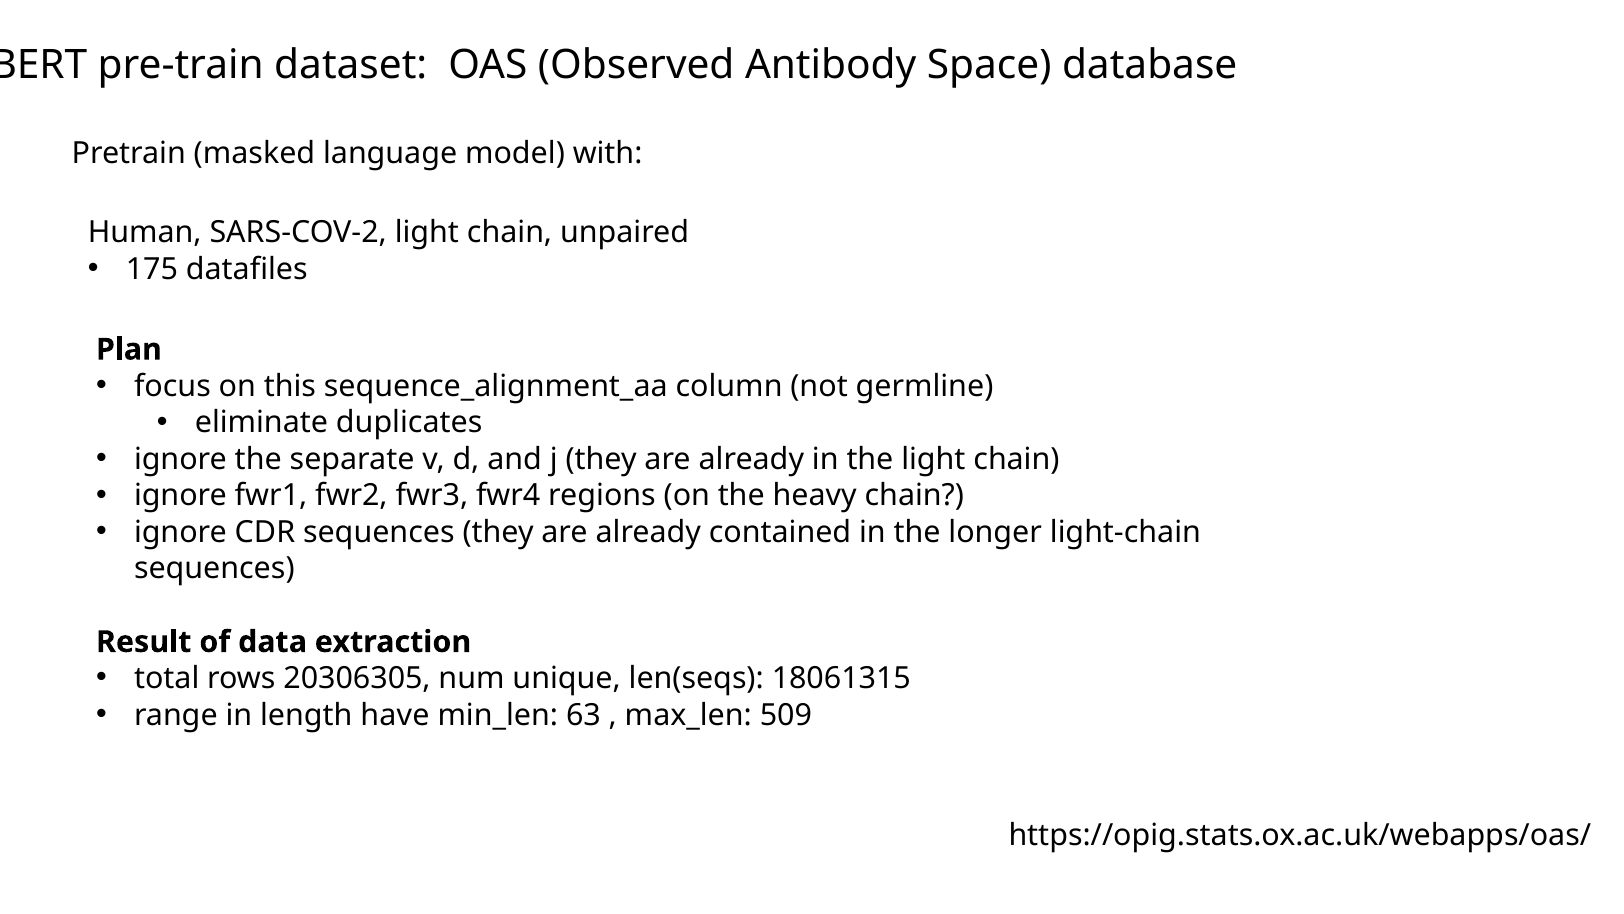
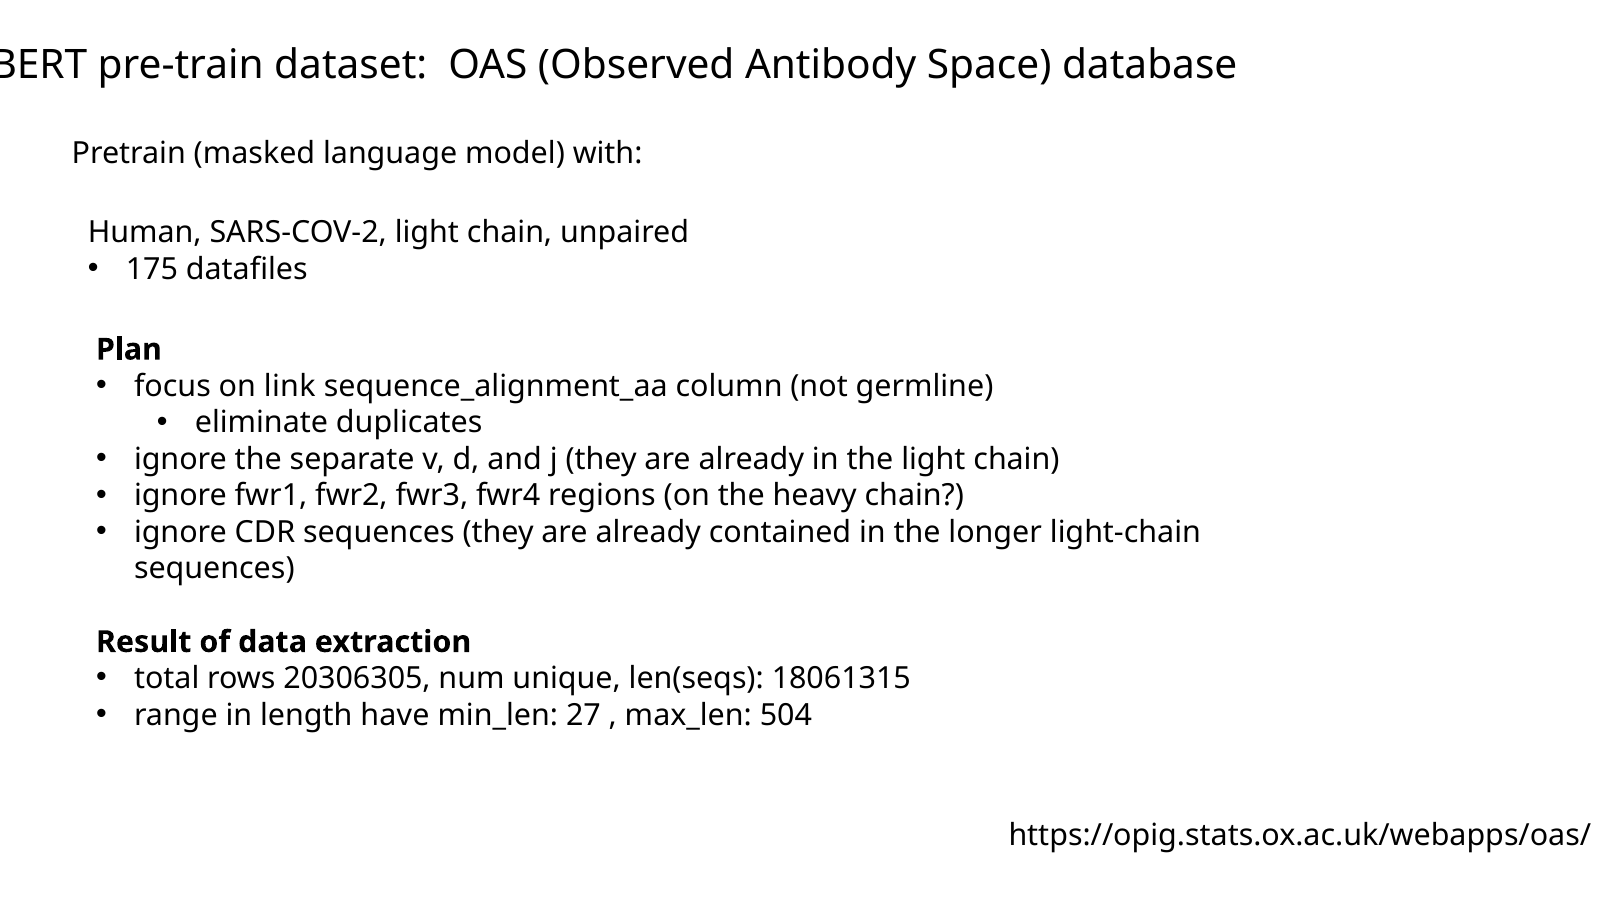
this: this -> link (290, 386)
63: 63 -> 27 (583, 715)
509: 509 -> 504 (786, 715)
